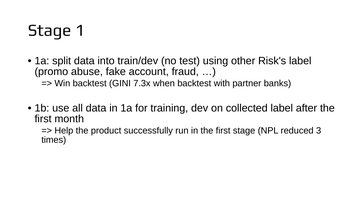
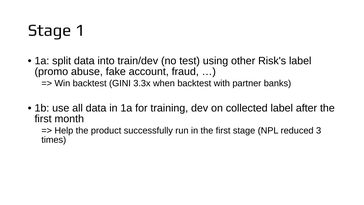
7.3x: 7.3x -> 3.3x (142, 83)
